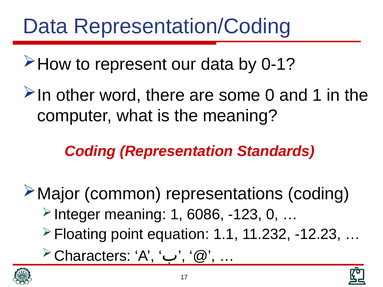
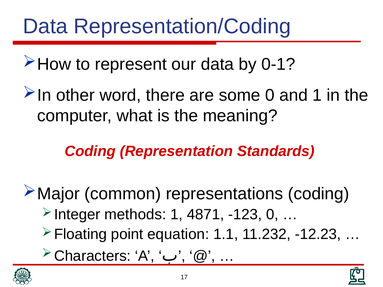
meaning: meaning -> methods (135, 215)
6086: 6086 -> 4871 (206, 215)
